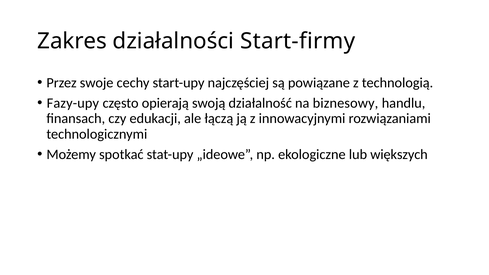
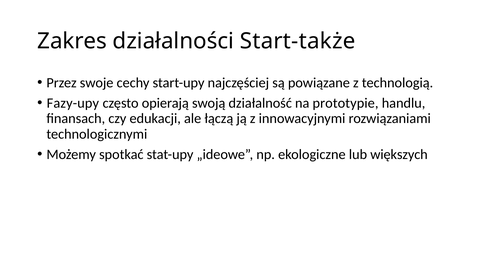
Start-firmy: Start-firmy -> Start-także (298, 41)
biznesowy: biznesowy -> prototypie (346, 103)
